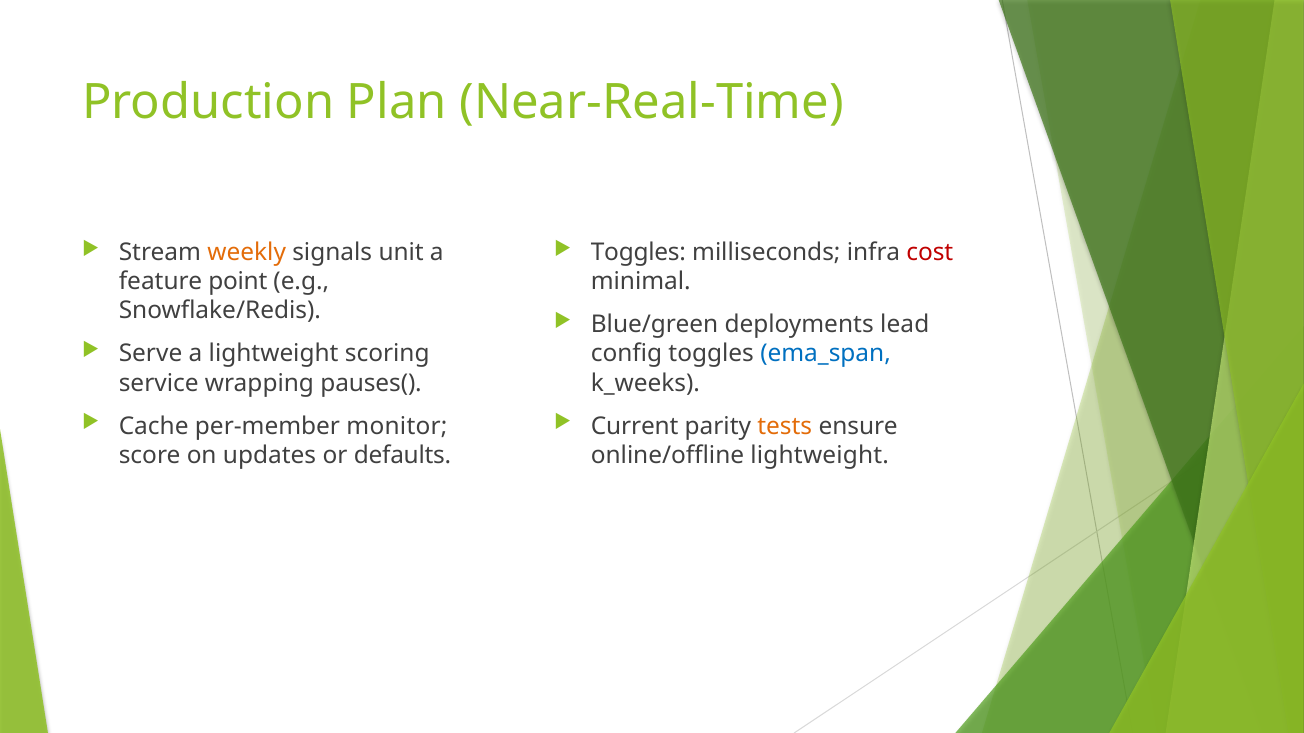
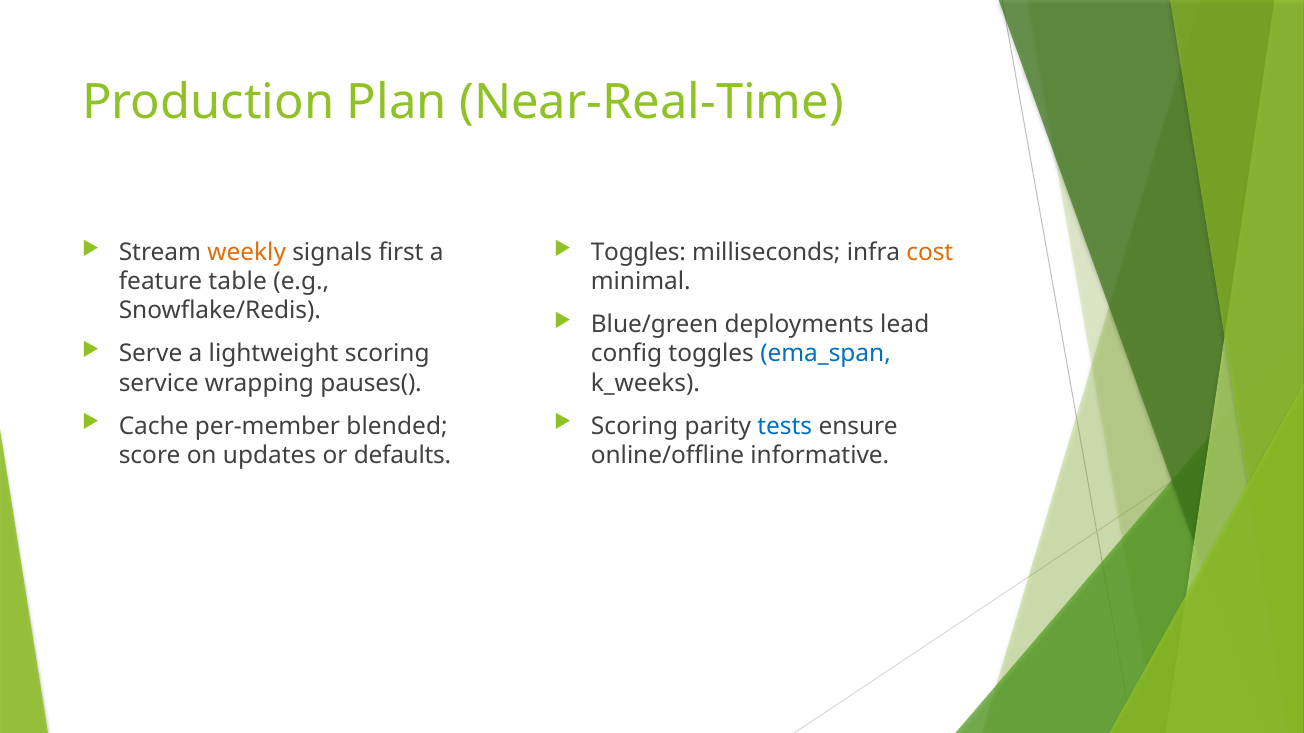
unit: unit -> first (401, 252)
cost colour: red -> orange (930, 252)
point: point -> table (238, 282)
monitor: monitor -> blended (397, 426)
Current: Current -> Scoring (635, 426)
tests colour: orange -> blue (785, 426)
online/offline lightweight: lightweight -> informative (820, 456)
